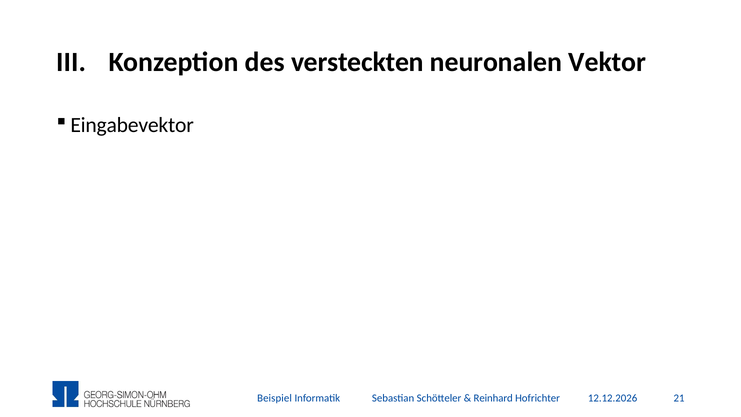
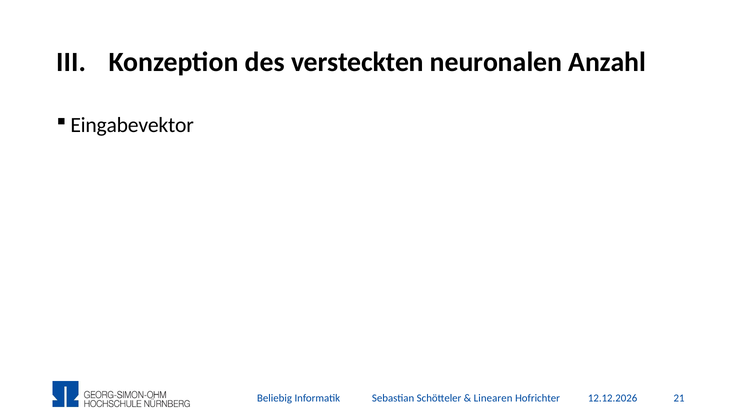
Vektor: Vektor -> Anzahl (607, 62)
Beispiel: Beispiel -> Beliebig (275, 398)
Reinhard: Reinhard -> Linearen (493, 398)
